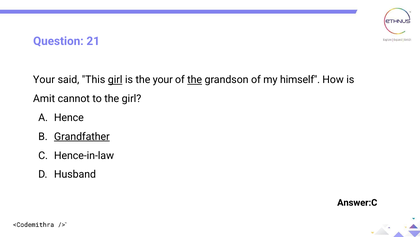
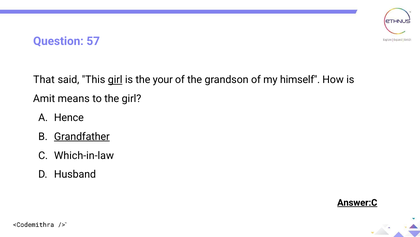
21: 21 -> 57 (93, 41)
Your: Your -> That (44, 79)
the underline: present -> none (195, 79)
cannot: cannot -> means (74, 98)
Hence-in-law: Hence-in-law -> Which-in-law (84, 155)
Answer:C underline: none -> present (357, 202)
